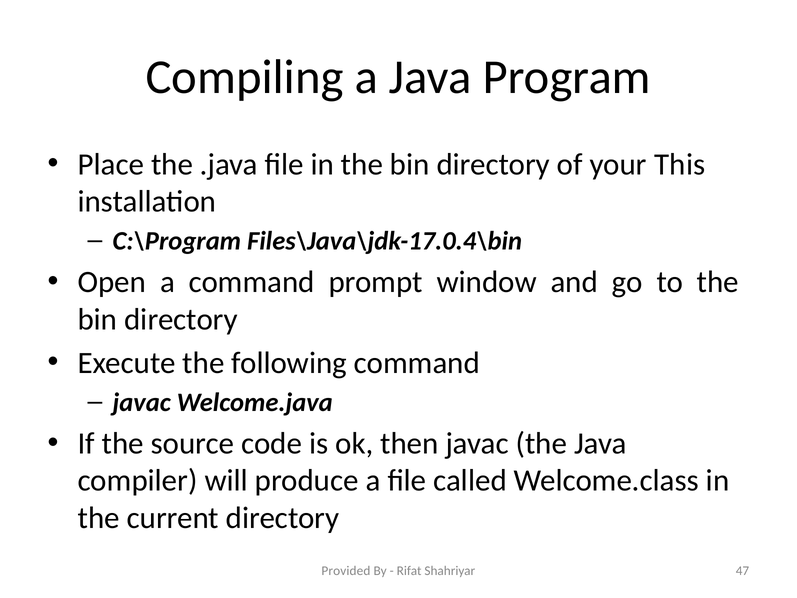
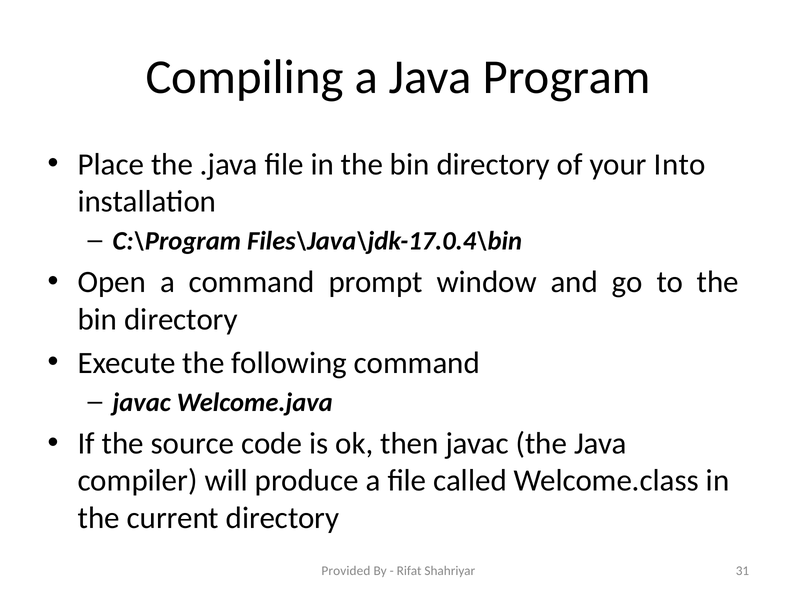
This: This -> Into (680, 164)
47: 47 -> 31 (742, 571)
